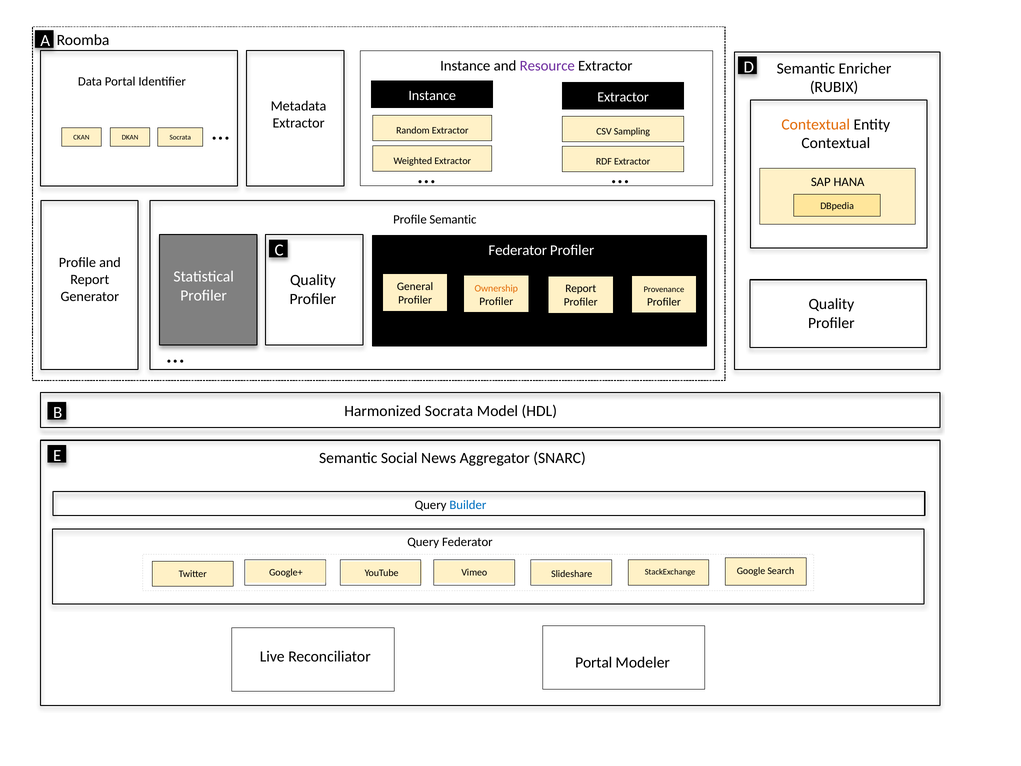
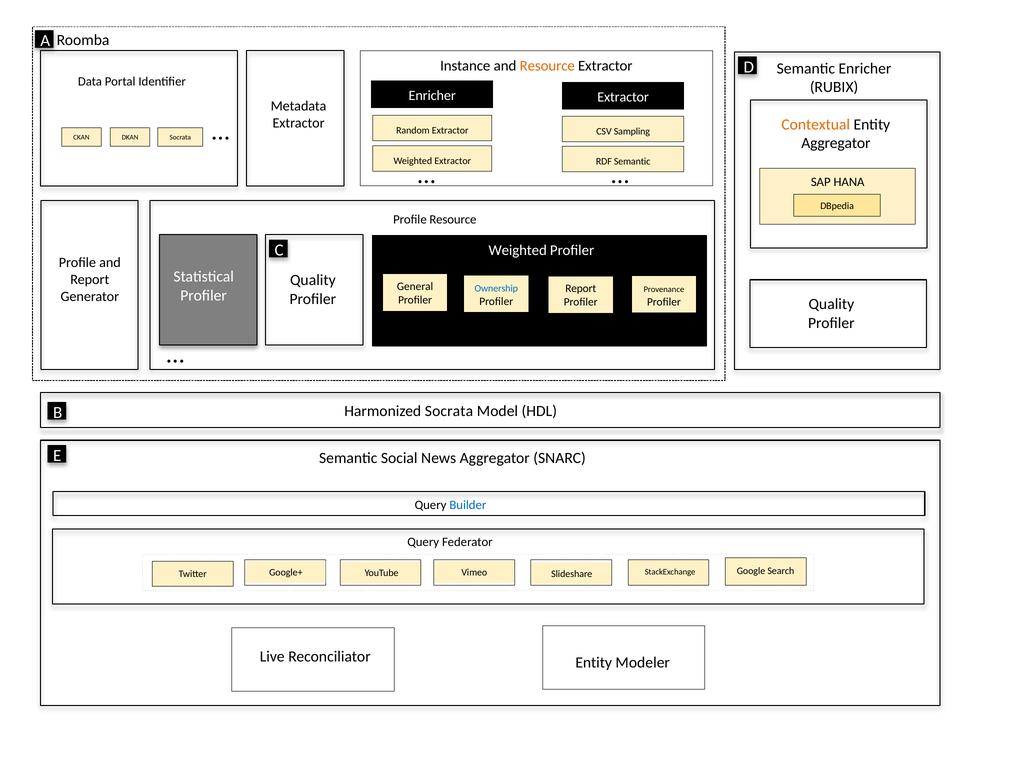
Resource colour: purple -> orange (547, 66)
Instance: Instance -> Enricher (432, 95)
Contextual: Contextual -> Aggregator (836, 143)
RDF Extractor: Extractor -> Semantic (632, 161)
Profile Semantic: Semantic -> Resource (453, 220)
Federator: Federator -> Weighted (518, 250)
Ownership colour: orange -> blue (496, 288)
Portal: Portal -> Entity (594, 662)
